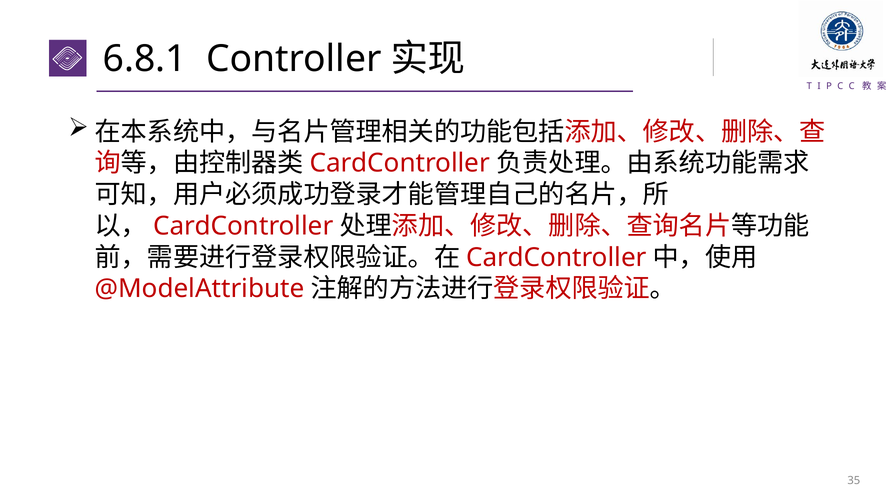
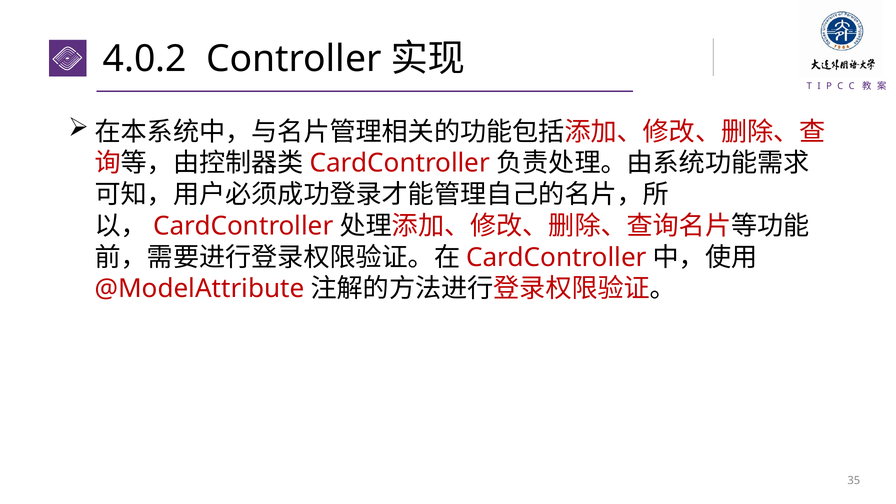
6.8.1: 6.8.1 -> 4.0.2 (145, 59)
